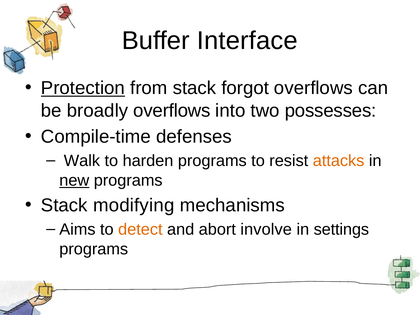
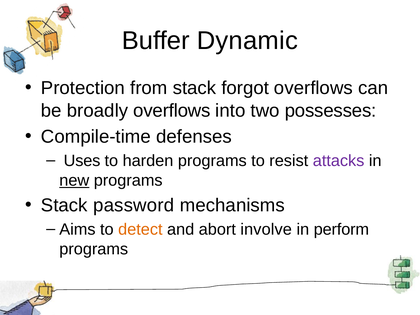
Interface: Interface -> Dynamic (247, 41)
Protection underline: present -> none (83, 88)
Walk: Walk -> Uses (82, 161)
attacks colour: orange -> purple (339, 161)
modifying: modifying -> password (134, 205)
settings: settings -> perform (341, 229)
